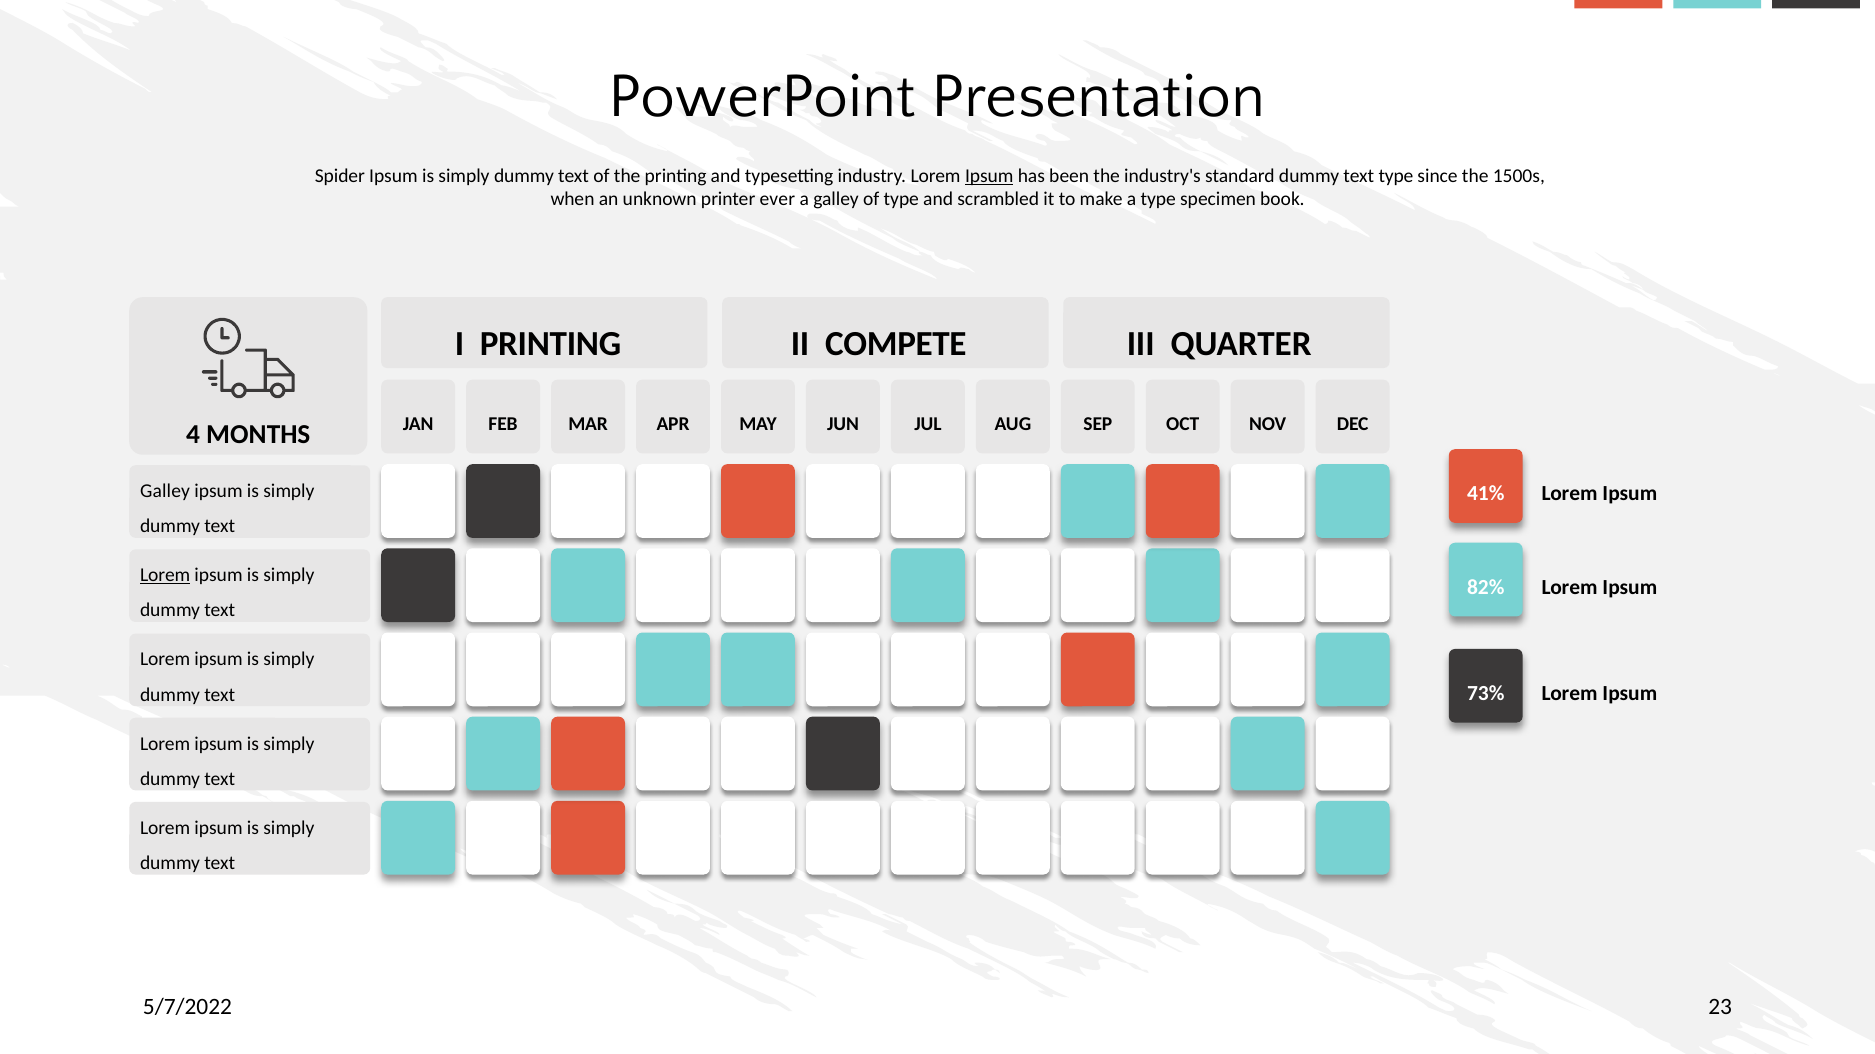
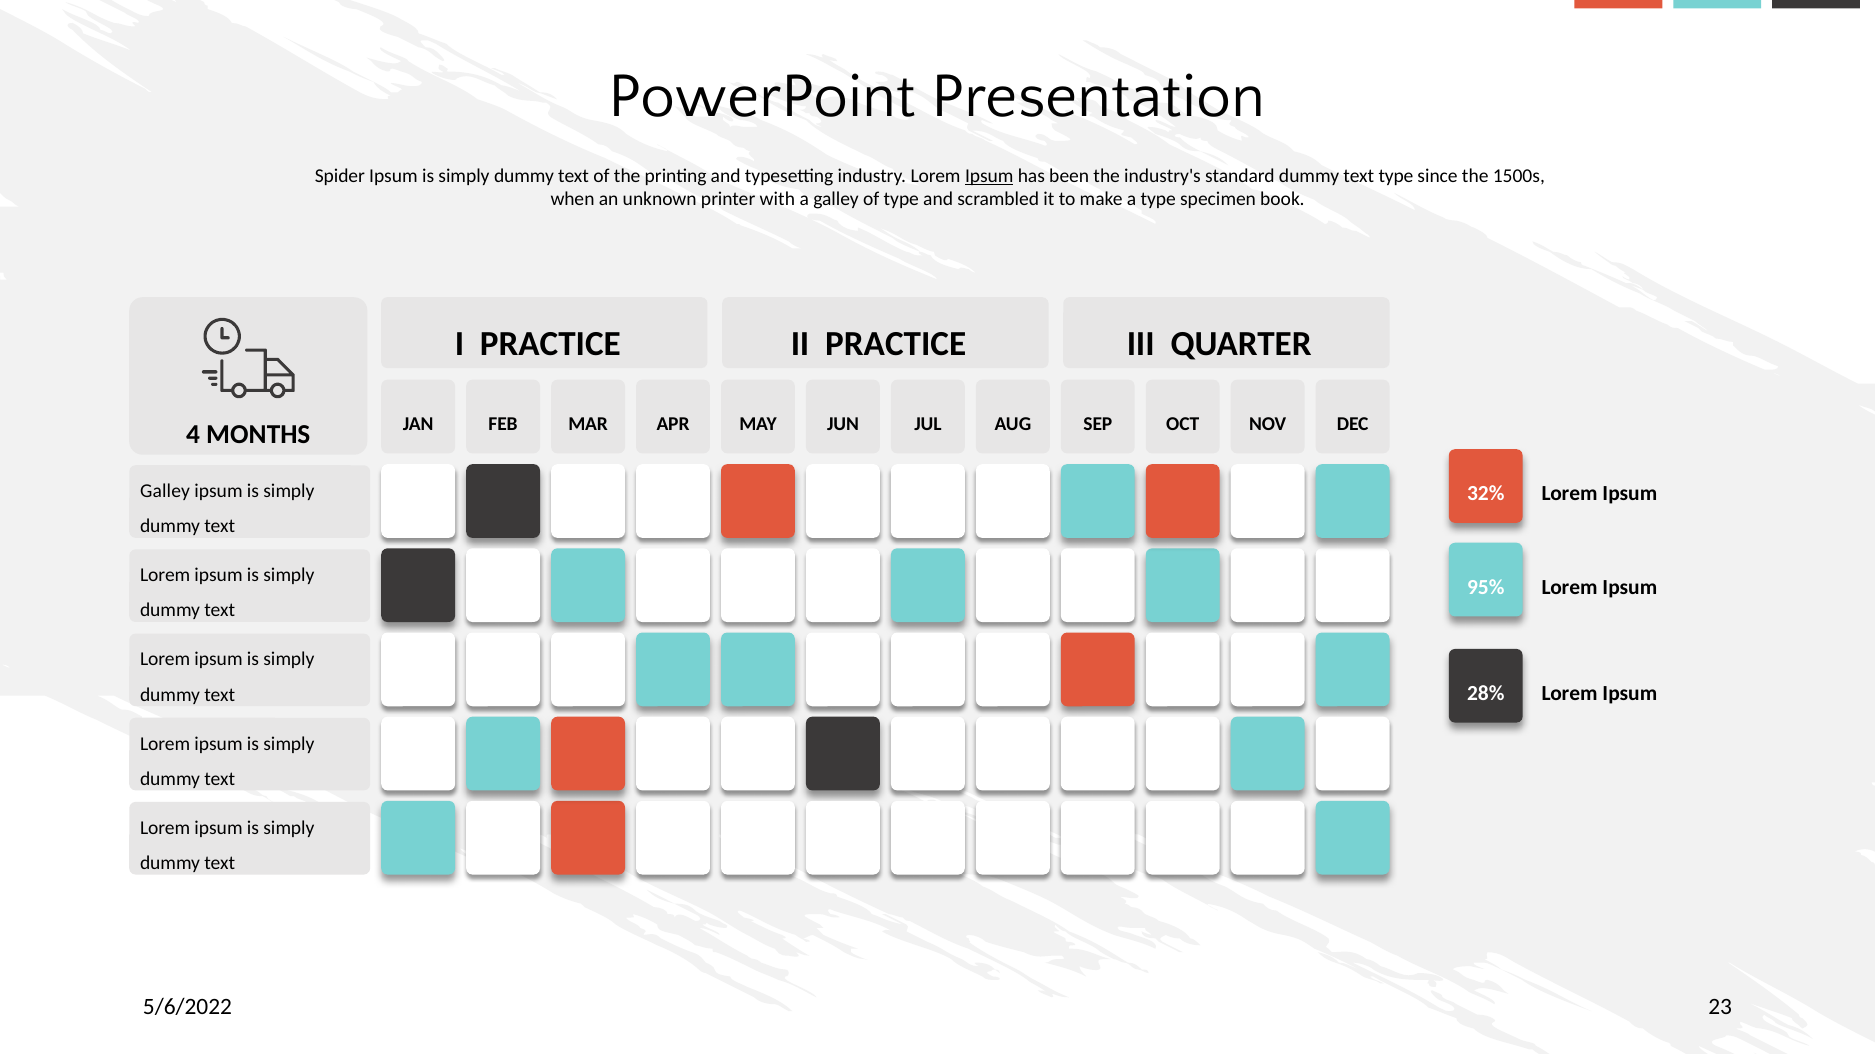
ever: ever -> with (777, 200)
I PRINTING: PRINTING -> PRACTICE (550, 344)
II COMPETE: COMPETE -> PRACTICE (896, 344)
41%: 41% -> 32% (1486, 494)
Lorem underline: present -> none (165, 576)
82%: 82% -> 95% (1486, 588)
73%: 73% -> 28% (1486, 694)
5/7/2022: 5/7/2022 -> 5/6/2022 (187, 1007)
